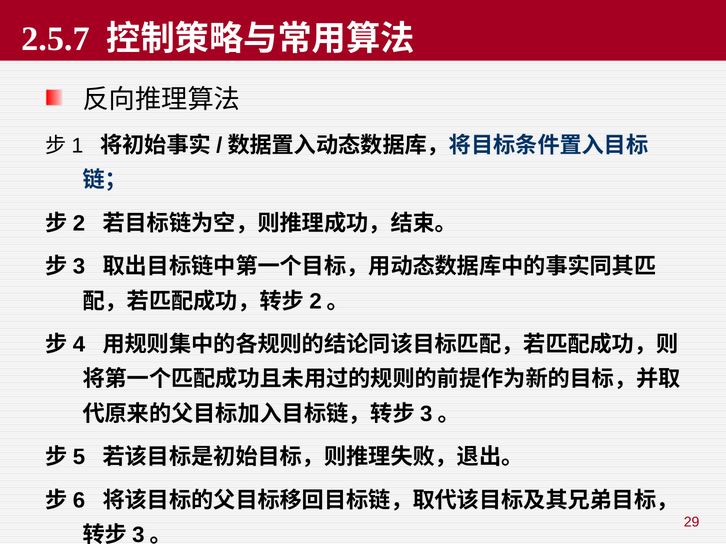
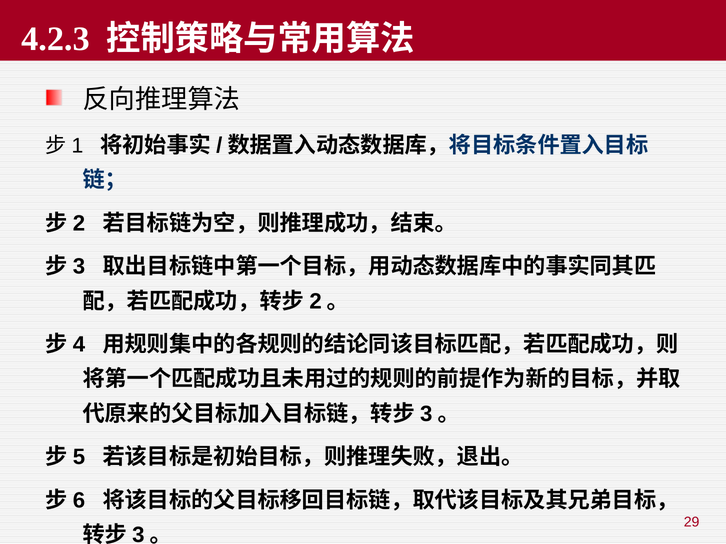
2.5.7: 2.5.7 -> 4.2.3 (55, 39)
